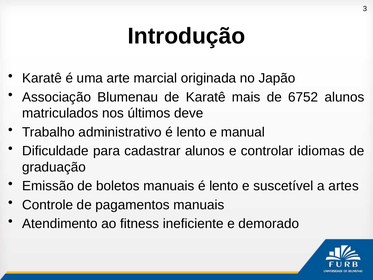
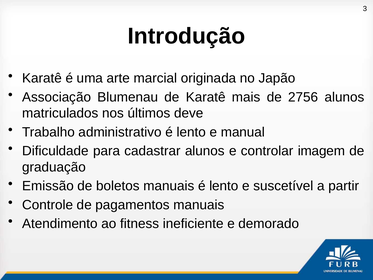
6752: 6752 -> 2756 (303, 97)
idiomas: idiomas -> imagem (321, 151)
artes: artes -> partir (344, 186)
